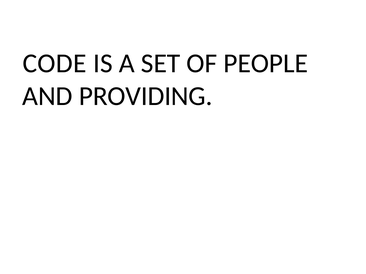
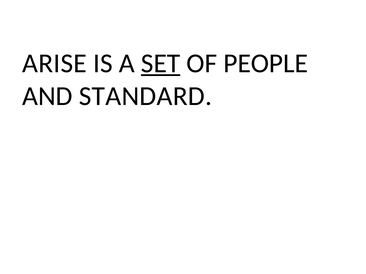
CODE: CODE -> ARISE (54, 63)
SET underline: none -> present (161, 63)
PROVIDING: PROVIDING -> STANDARD (145, 96)
